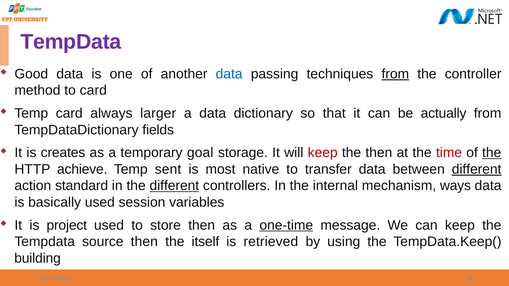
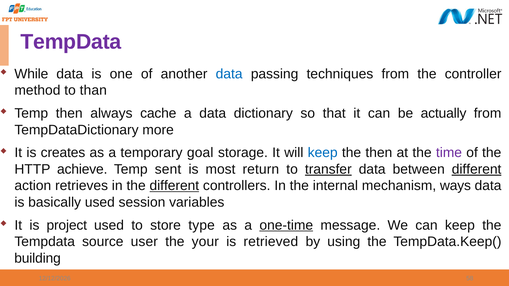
Good: Good -> While (31, 74)
from underline: present -> none (395, 74)
to card: card -> than (93, 91)
Temp card: card -> then (69, 113)
larger: larger -> cache (158, 113)
fields: fields -> more (158, 130)
keep colour: red -> blue (323, 153)
time colour: red -> purple (449, 153)
the underline: present -> none (492, 153)
native: native -> return (261, 169)
transfer underline: none -> present (328, 169)
standard: standard -> retrieves (82, 186)
store then: then -> type (202, 225)
source then: then -> user (144, 242)
itself: itself -> your (205, 242)
